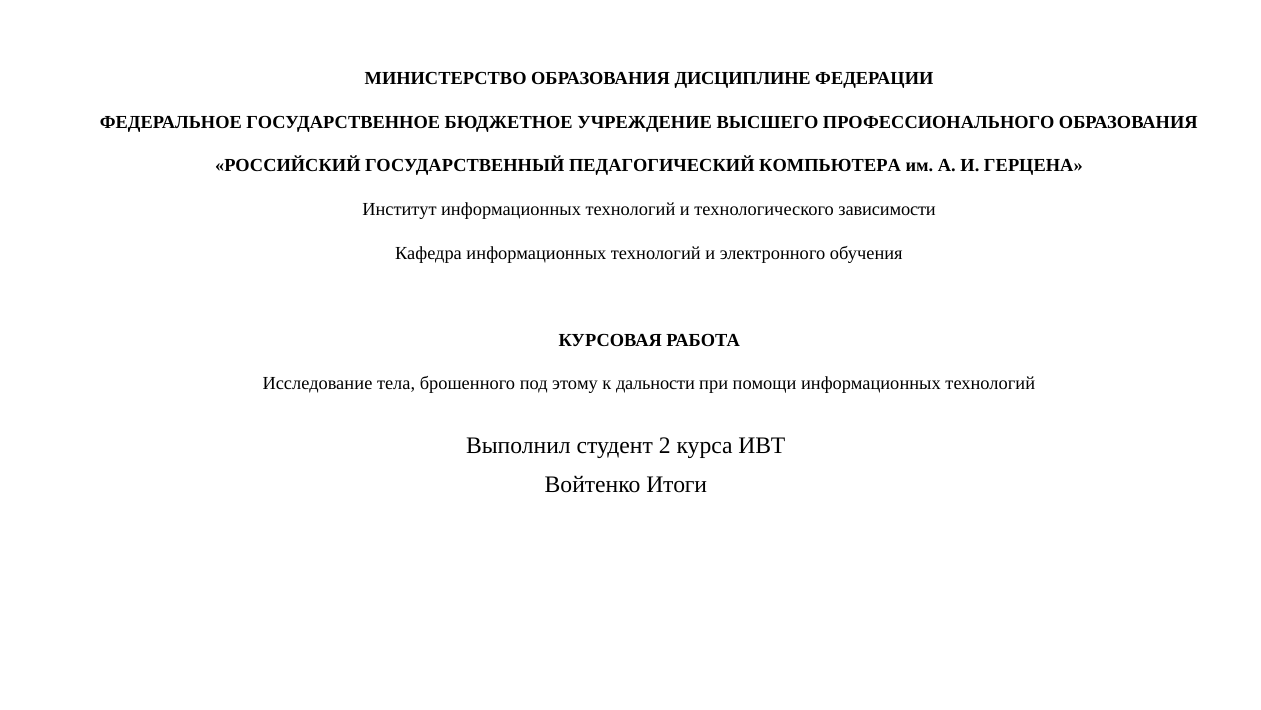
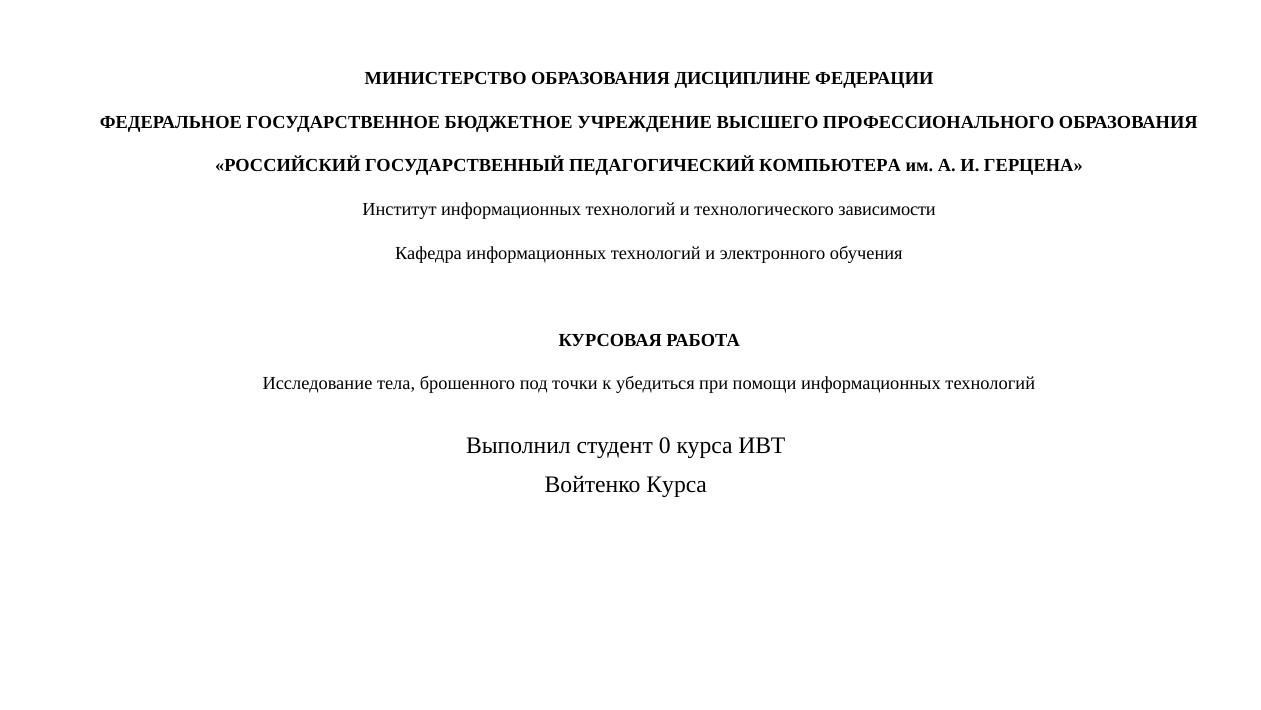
этому: этому -> точки (575, 384)
дальности: дальности -> убедиться (655, 384)
2: 2 -> 0 (665, 445)
Войтенко Итоги: Итоги -> Курса (677, 484)
